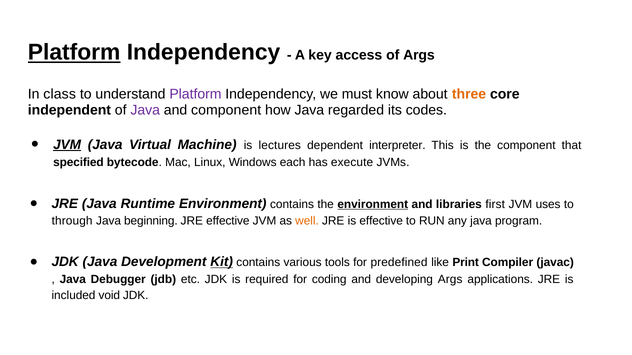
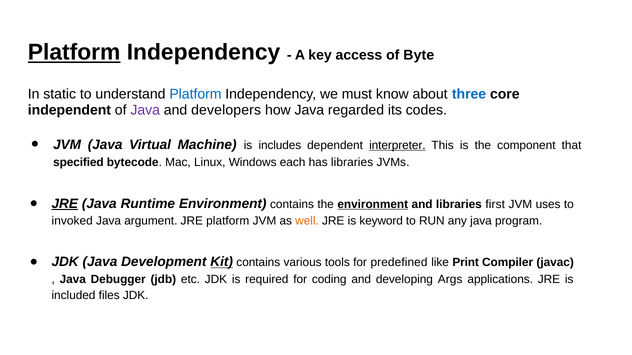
of Args: Args -> Byte (419, 55)
class: class -> static (60, 94)
Platform colour: purple -> blue (195, 94)
three colour: orange -> blue (469, 94)
and component: component -> developers (226, 110)
JVM underline: present -> none (67, 145)
lectures: lectures -> includes (280, 145)
interpreter underline: none -> present (397, 145)
has execute: execute -> libraries (352, 163)
JRE underline: none -> present (65, 204)
through: through -> invoked (72, 221)
beginning: beginning -> argument (151, 221)
JRE effective: effective -> platform (228, 221)
is effective: effective -> keyword (381, 221)
void: void -> files (109, 296)
